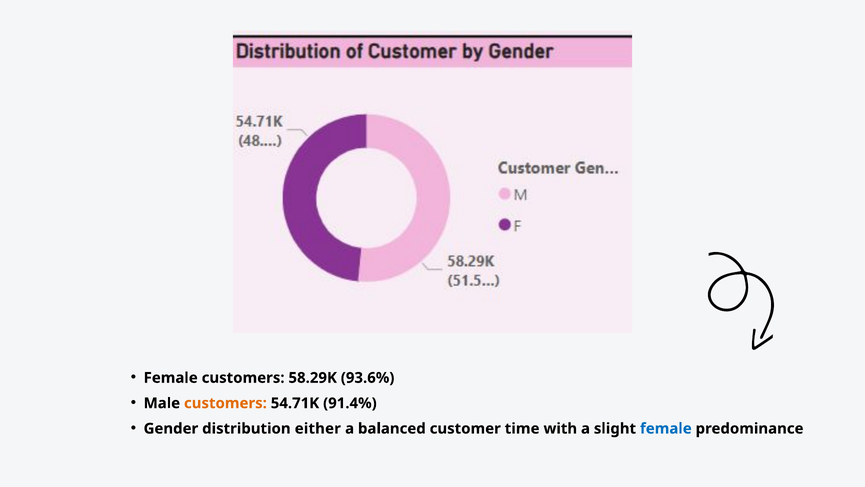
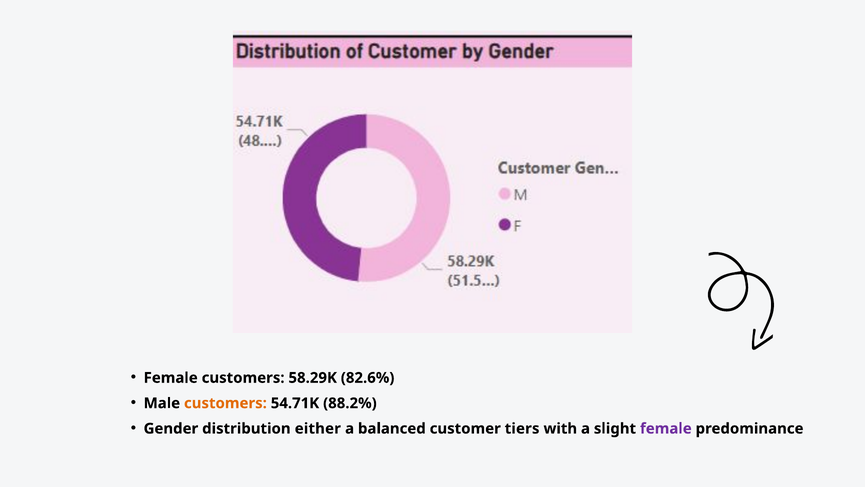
93.6%: 93.6% -> 82.6% (368, 378)
91.4%: 91.4% -> 88.2% (350, 403)
time: time -> tiers (522, 428)
female colour: blue -> purple (666, 428)
